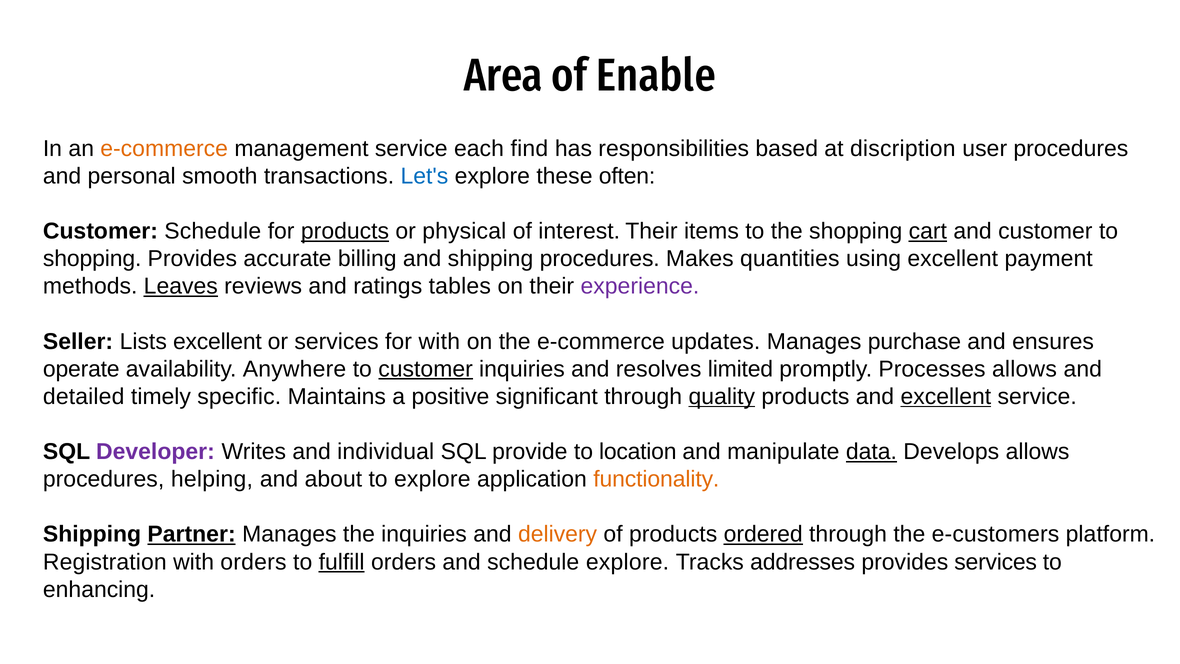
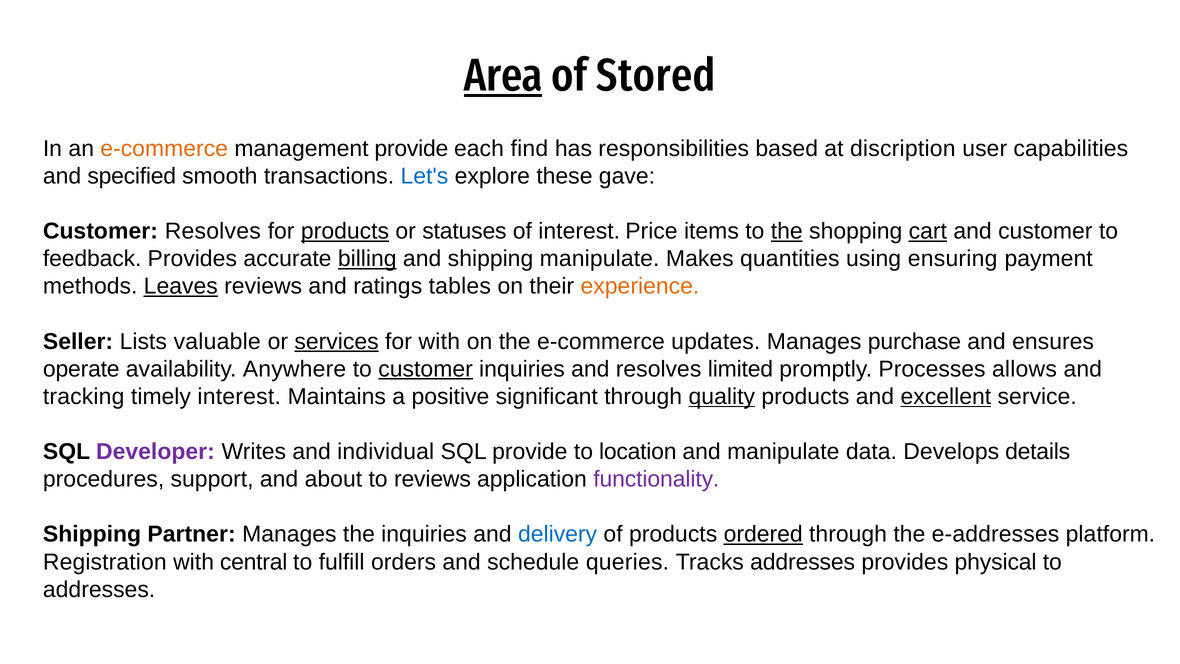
Area underline: none -> present (503, 76)
Enable: Enable -> Stored (656, 76)
management service: service -> provide (411, 149)
user procedures: procedures -> capabilities (1071, 149)
personal: personal -> specified (132, 176)
often: often -> gave (627, 176)
Customer Schedule: Schedule -> Resolves (213, 231)
physical: physical -> statuses (464, 231)
interest Their: Their -> Price (651, 231)
the underline: none -> present (787, 231)
shopping: shopping -> feedback (92, 259)
billing underline: none -> present (367, 259)
shipping procedures: procedures -> manipulate (600, 259)
using excellent: excellent -> ensuring (953, 259)
experience colour: purple -> orange (640, 286)
Lists excellent: excellent -> valuable (217, 341)
services underline: none -> present (337, 341)
detailed: detailed -> tracking (84, 396)
timely specific: specific -> interest (239, 396)
data underline: present -> none (871, 452)
Develops allows: allows -> details (1038, 452)
helping: helping -> support (212, 479)
to explore: explore -> reviews (432, 479)
functionality colour: orange -> purple (656, 479)
Partner underline: present -> none (192, 534)
delivery colour: orange -> blue (558, 534)
e-customers: e-customers -> e-addresses (995, 534)
with orders: orders -> central (254, 562)
fulfill underline: present -> none (342, 562)
schedule explore: explore -> queries (627, 562)
provides services: services -> physical (996, 562)
enhancing: enhancing -> addresses (99, 589)
